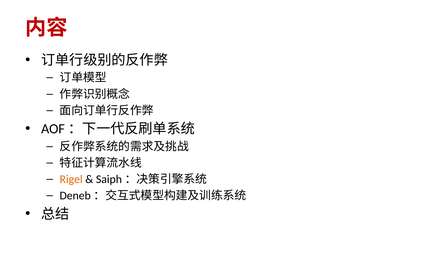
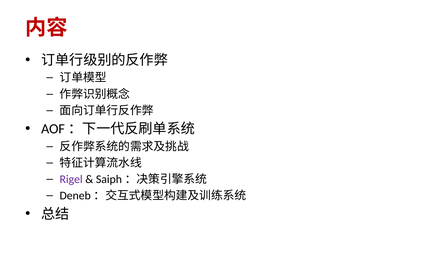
Rigel colour: orange -> purple (71, 180)
